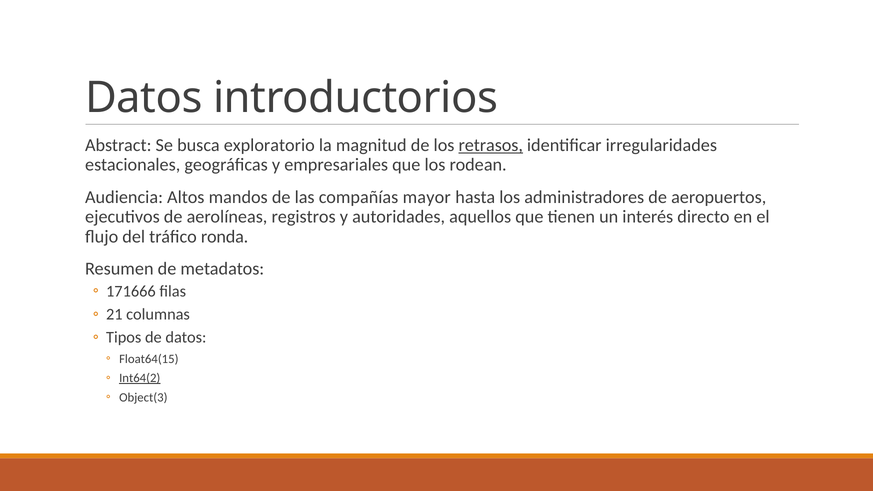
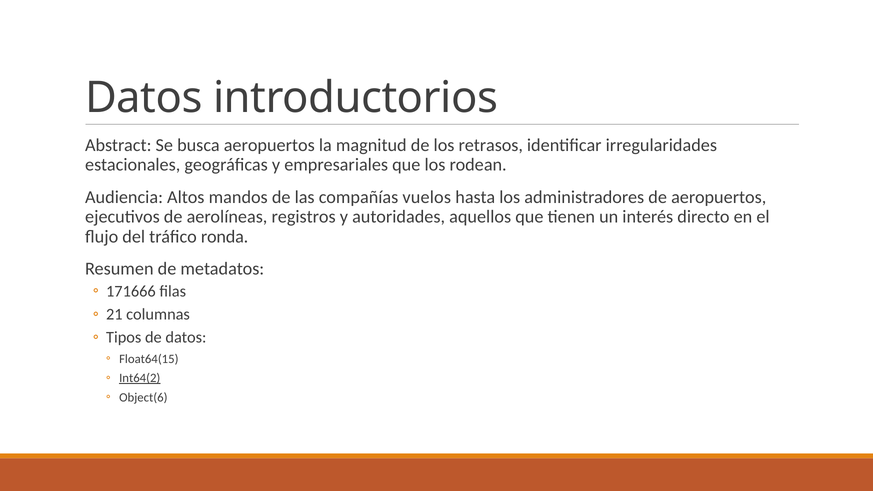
busca exploratorio: exploratorio -> aeropuertos (269, 145)
retrasos underline: present -> none (491, 145)
mayor: mayor -> vuelos (427, 197)
Object(3: Object(3 -> Object(6 (143, 397)
